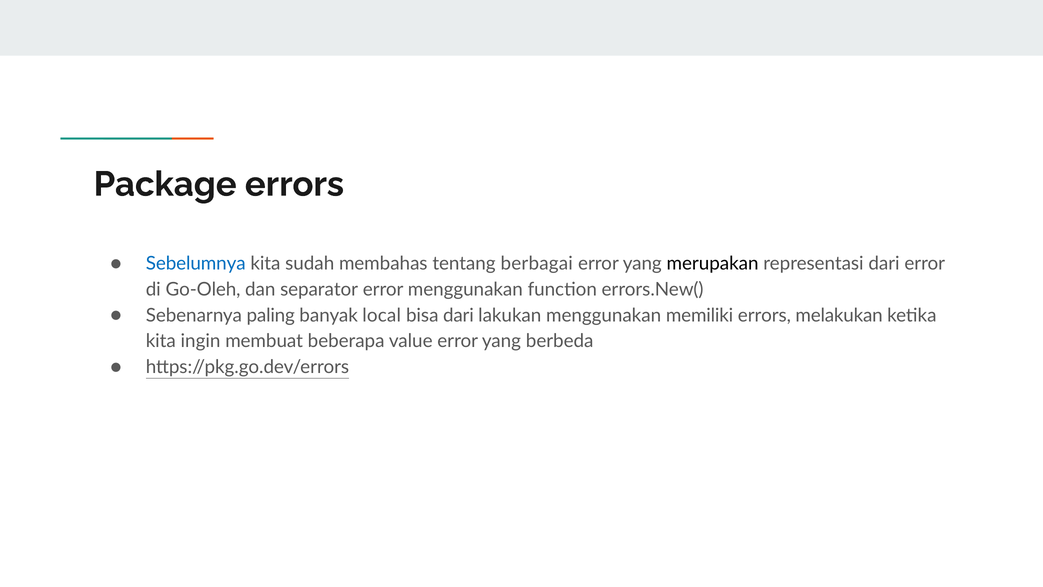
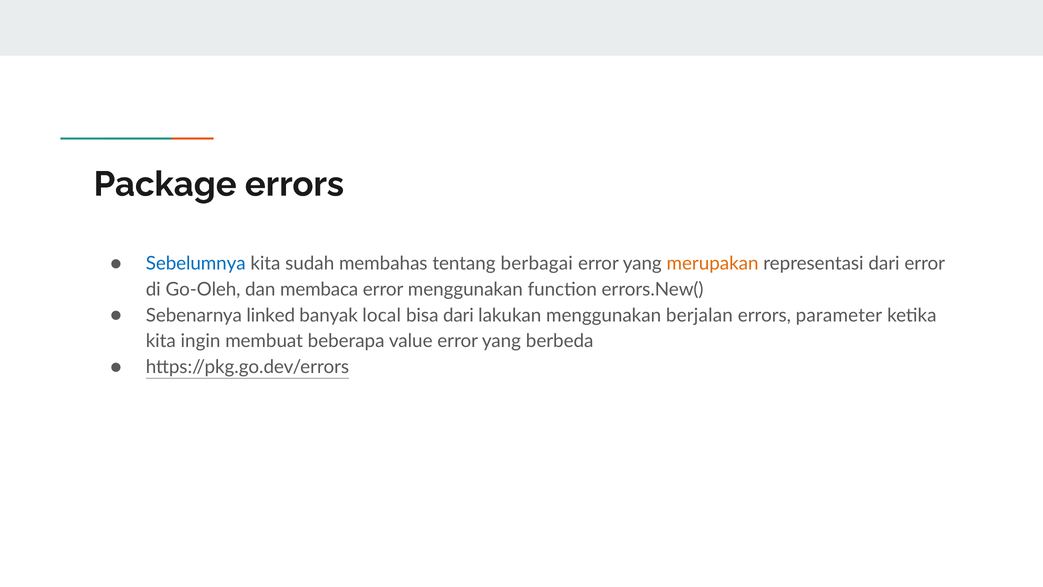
merupakan colour: black -> orange (713, 263)
separator: separator -> membaca (319, 289)
paling: paling -> linked (271, 315)
memiliki: memiliki -> berjalan (699, 315)
melakukan: melakukan -> parameter (839, 315)
